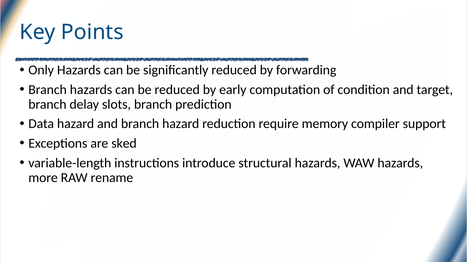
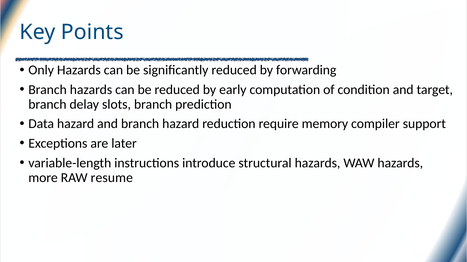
sked: sked -> later (124, 144)
rename: rename -> resume (112, 178)
